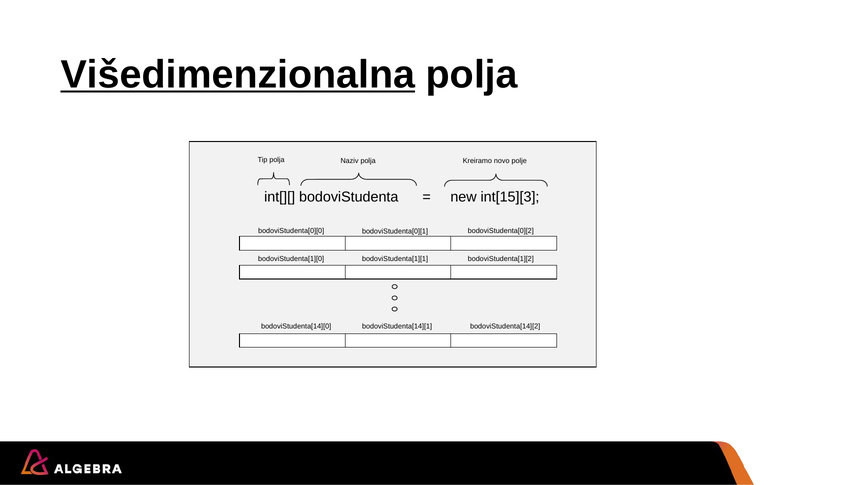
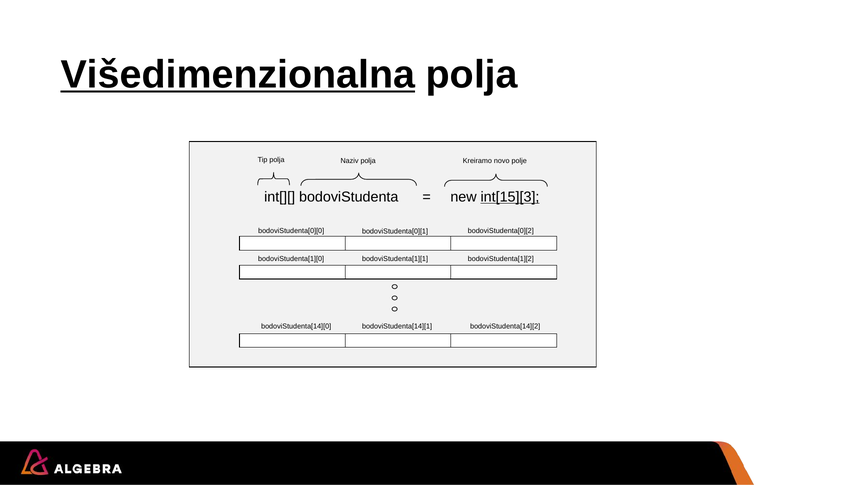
int[15][3 underline: none -> present (510, 197)
